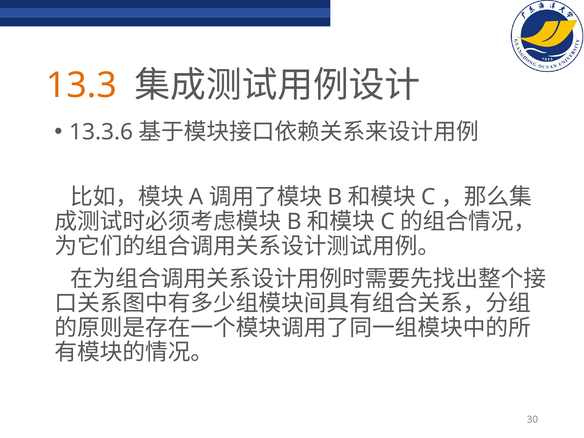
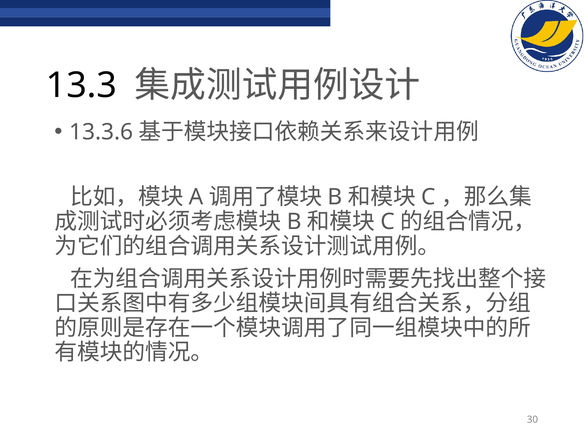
13.3 colour: orange -> black (81, 86)
